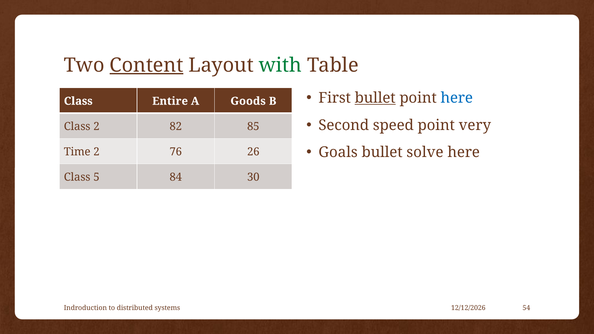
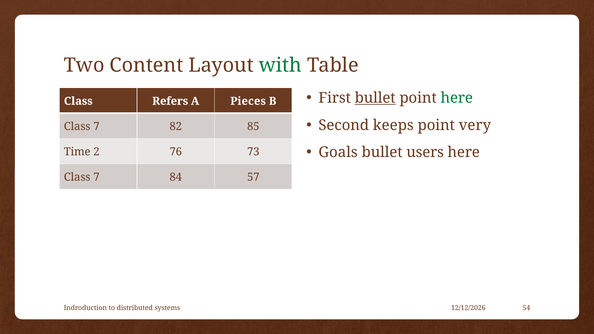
Content underline: present -> none (146, 65)
here colour: blue -> green (457, 98)
Entire: Entire -> Refers (170, 101)
Goods: Goods -> Pieces (248, 101)
speed: speed -> keeps (393, 125)
2: 2 -> 7 (96, 127)
solve: solve -> users (425, 152)
26: 26 -> 73 (253, 152)
5: 5 -> 7 (96, 177)
30: 30 -> 57 (253, 177)
